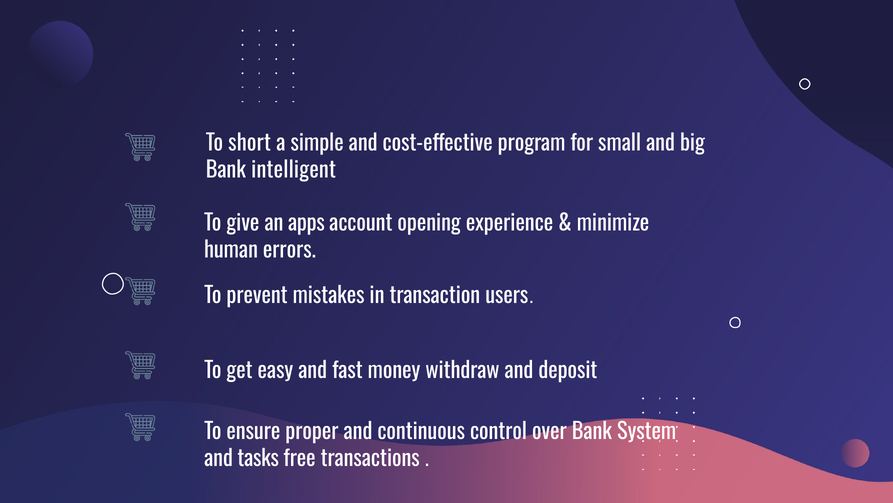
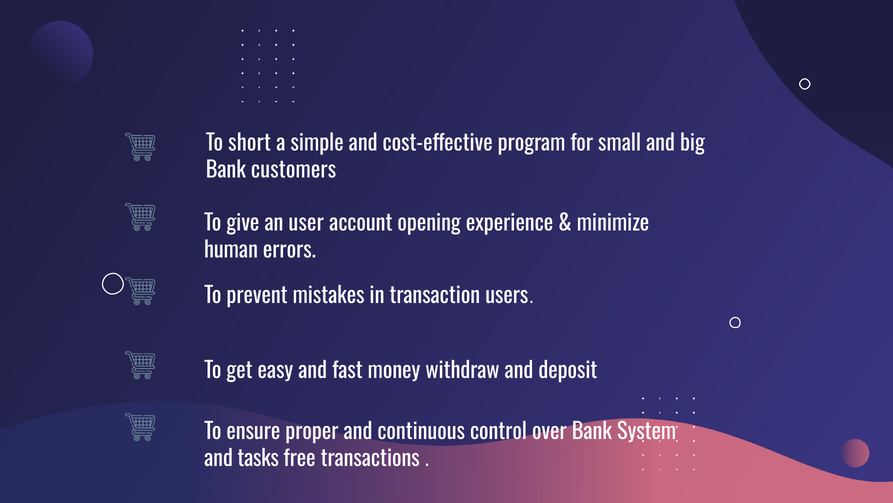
intelligent: intelligent -> customers (294, 170)
apps: apps -> user (306, 223)
